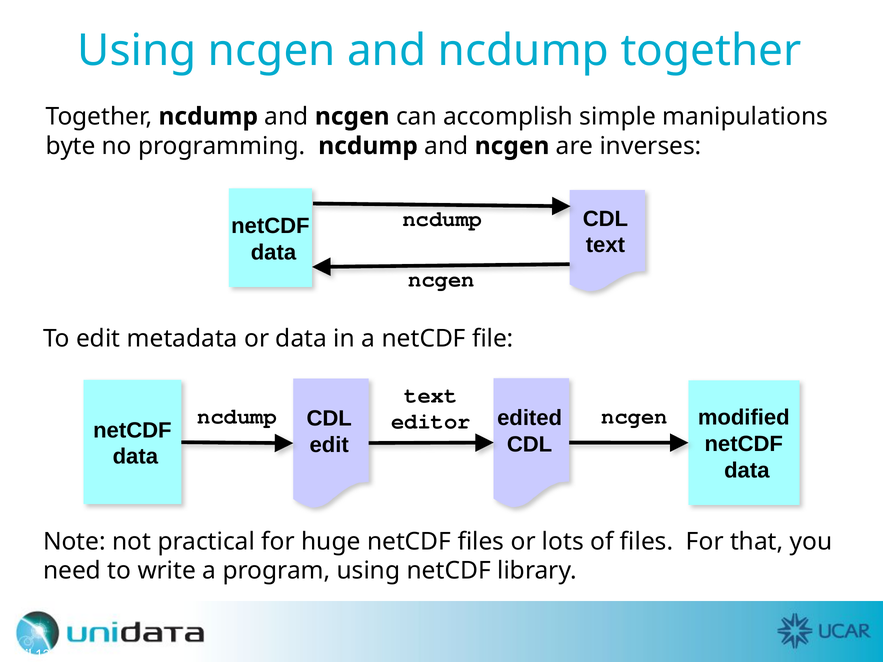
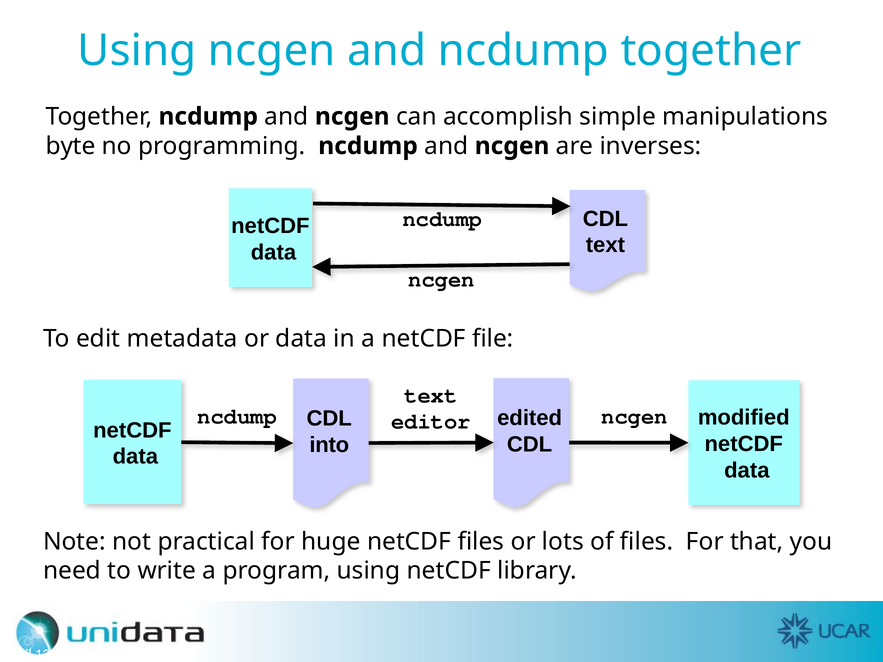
edit: edit -> into (329, 445)
